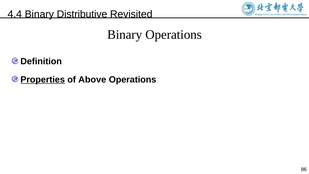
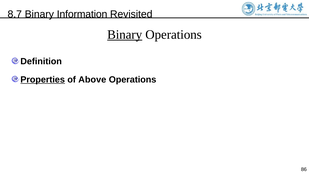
4.4: 4.4 -> 8.7 (15, 14)
Distributive: Distributive -> Information (82, 14)
Binary underline: none -> present (125, 35)
